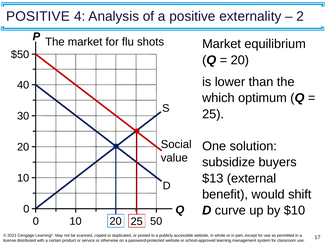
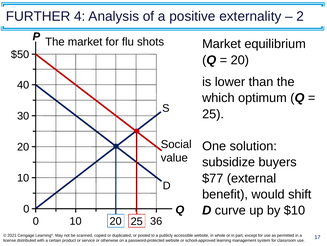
POSITIVE: POSITIVE -> FURTHER (38, 16)
$13: $13 -> $77 (213, 178)
20 50: 50 -> 36 (156, 221)
